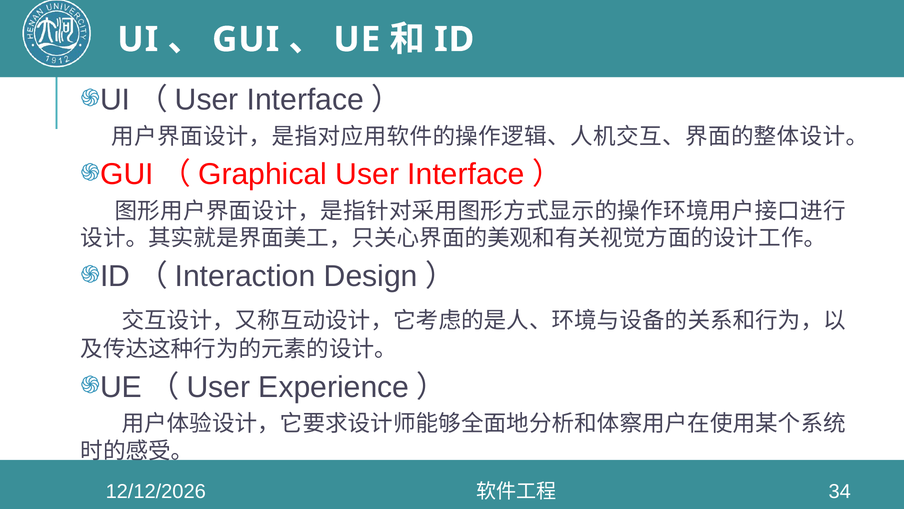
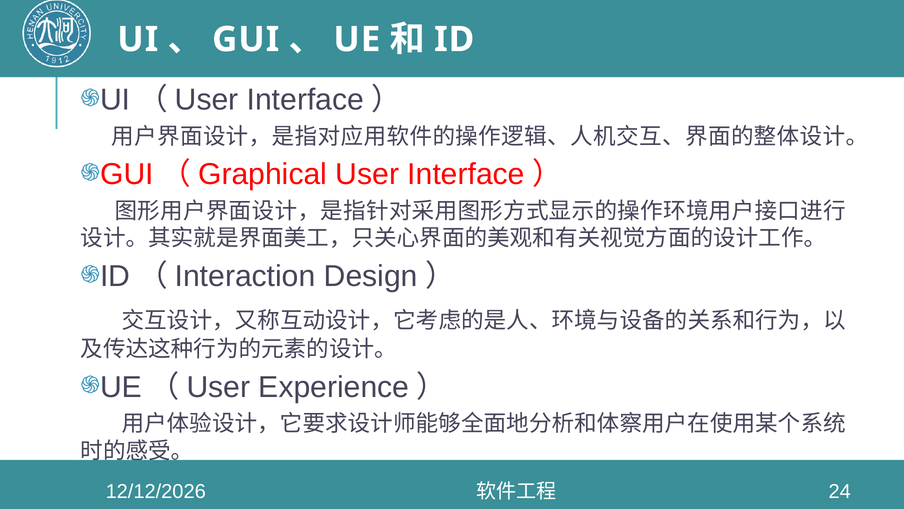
34: 34 -> 24 (840, 491)
